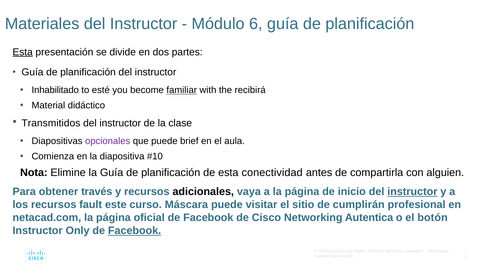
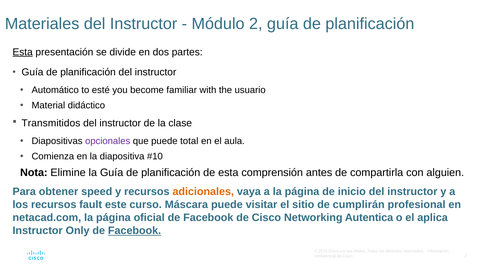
Módulo 6: 6 -> 2 (256, 24)
Inhabilitado: Inhabilitado -> Automático (55, 90)
familiar underline: present -> none (182, 90)
recibirá: recibirá -> usuario (250, 90)
brief: brief -> total (189, 141)
conectividad: conectividad -> comprensión (272, 173)
través: través -> speed (97, 192)
adicionales colour: black -> orange (203, 192)
instructor underline: present -> none (412, 192)
botón: botón -> aplica (433, 217)
